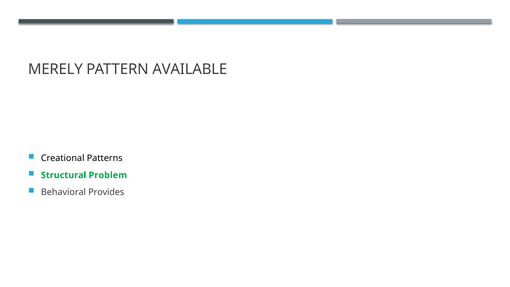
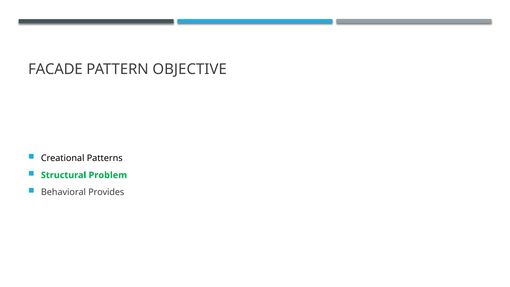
MERELY: MERELY -> FACADE (55, 69)
AVAILABLE: AVAILABLE -> OBJECTIVE (190, 69)
